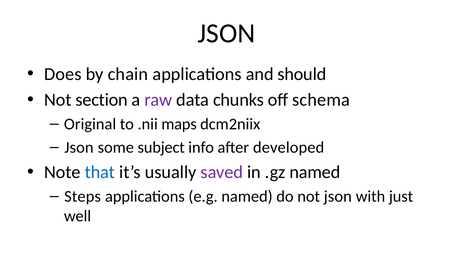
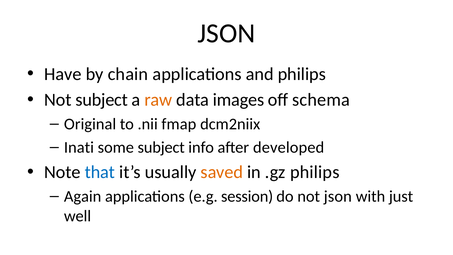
Does: Does -> Have (63, 74)
and should: should -> philips (302, 74)
Not section: section -> subject (102, 100)
raw colour: purple -> orange (158, 100)
chunks: chunks -> images (239, 100)
maps: maps -> fmap (179, 124)
Json: Json -> Inati (79, 147)
saved colour: purple -> orange (222, 172)
.gz named: named -> philips (315, 172)
Steps: Steps -> Again (83, 196)
e.g named: named -> session (247, 196)
